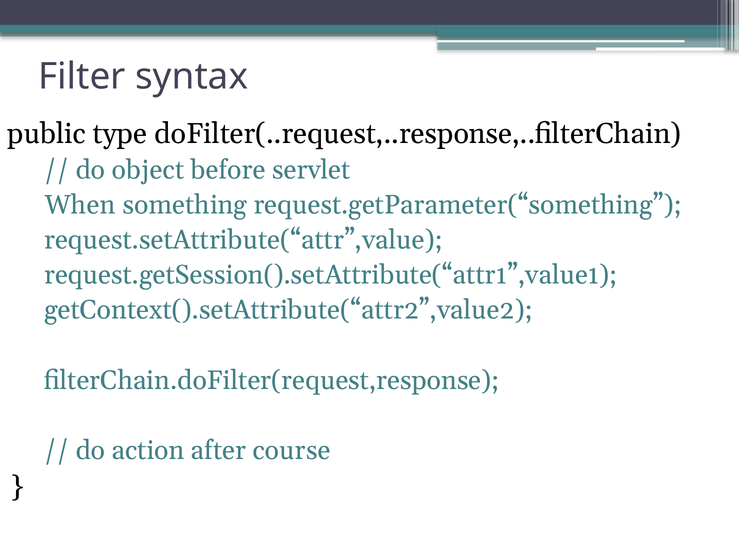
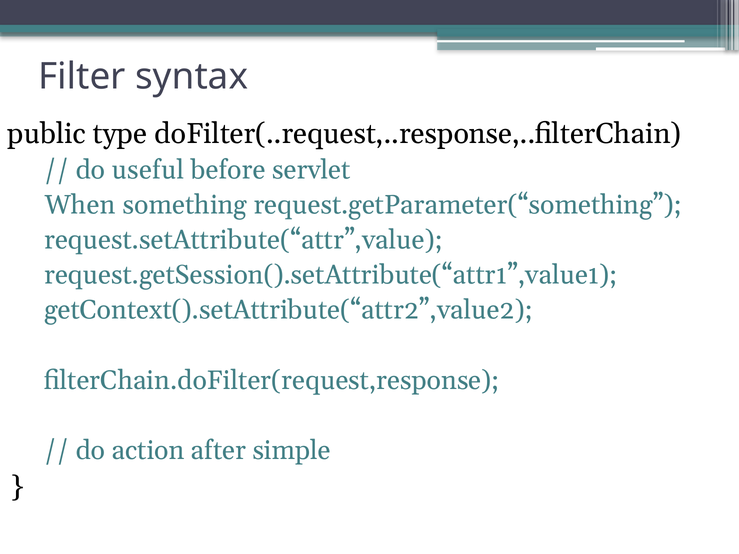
object: object -> useful (148, 170)
course: course -> simple (292, 451)
